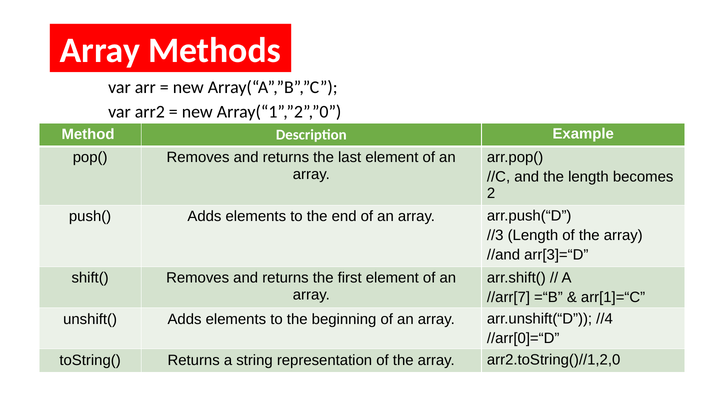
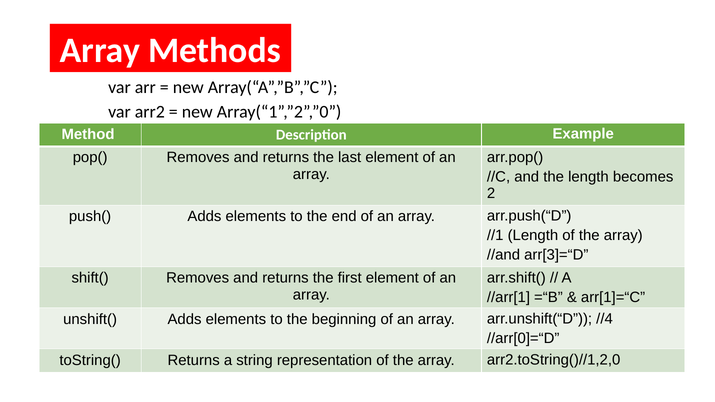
//3: //3 -> //1 (495, 236)
//arr[7: //arr[7 -> //arr[1 (508, 297)
